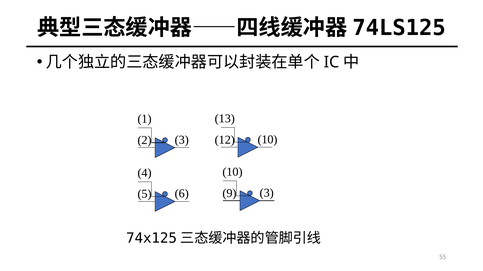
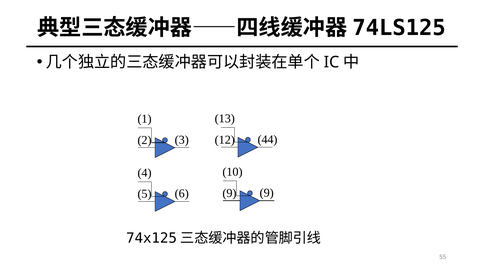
2 10: 10 -> 44 (268, 140)
5 3: 3 -> 9 (267, 193)
